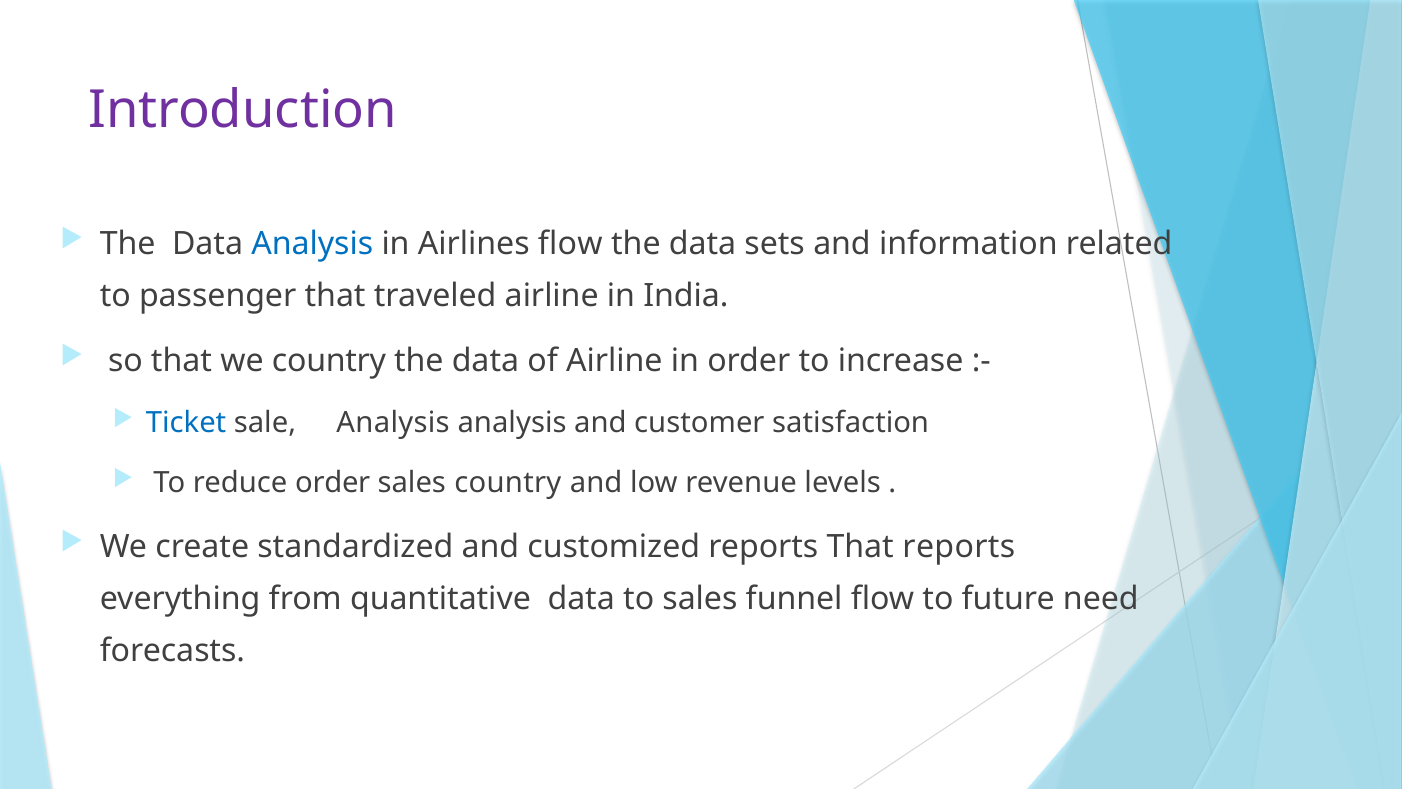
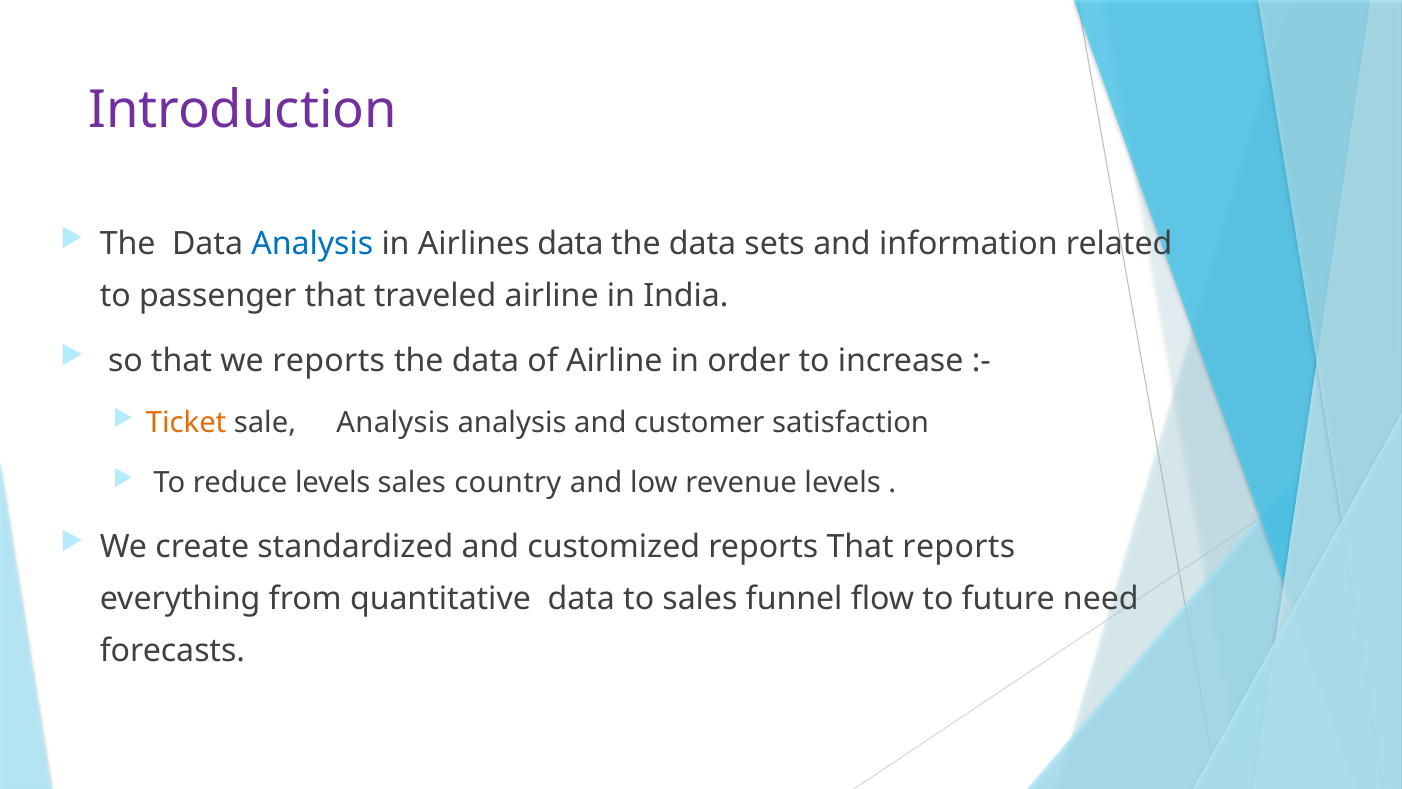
Airlines flow: flow -> data (571, 244)
we country: country -> reports (329, 361)
Ticket colour: blue -> orange (186, 423)
reduce order: order -> levels (333, 483)
